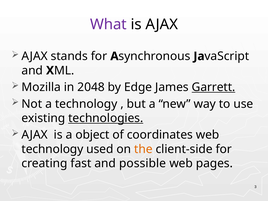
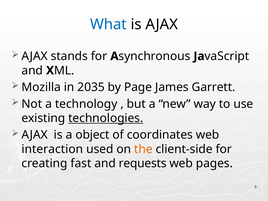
What colour: purple -> blue (108, 24)
2048: 2048 -> 2035 (91, 87)
Edge: Edge -> Page (138, 87)
Garrett underline: present -> none (214, 87)
technology: technology -> interaction (52, 149)
possible: possible -> requests (143, 163)
